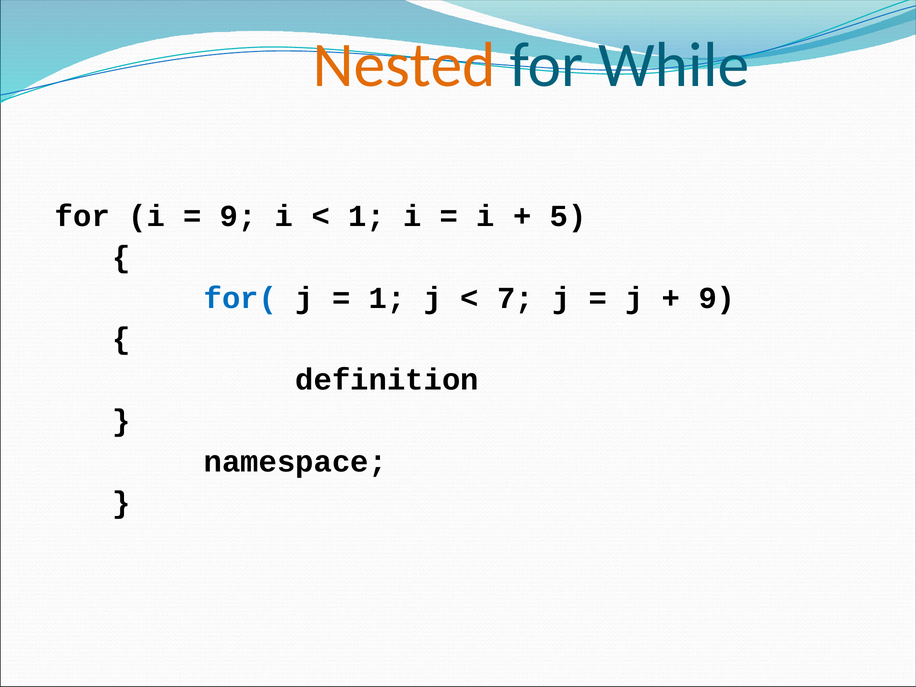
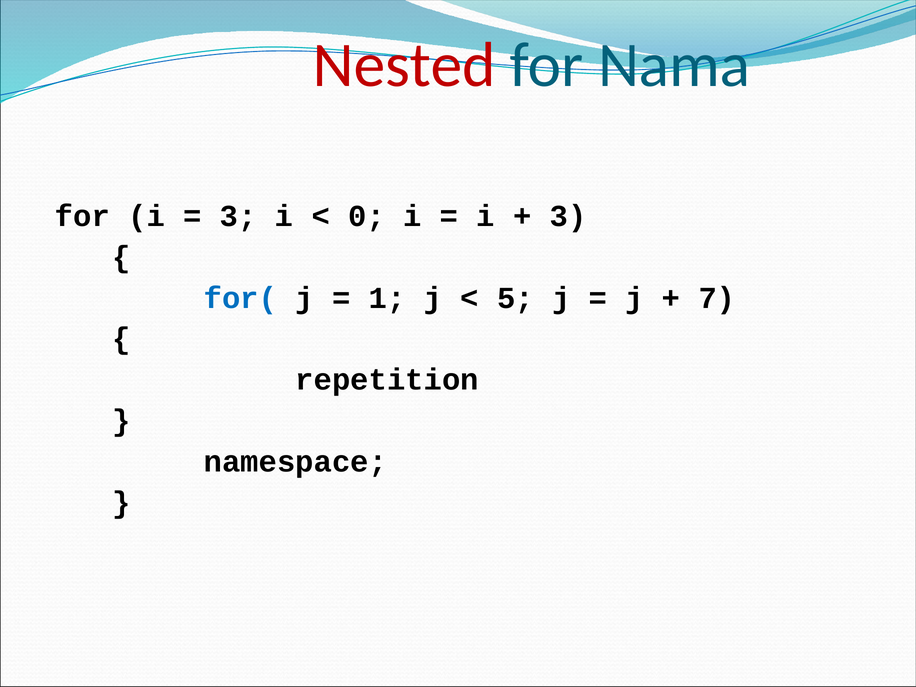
Nested colour: orange -> red (404, 65)
While: While -> Nama (674, 65)
9: 9 -> 3 (238, 216)
1: 1 -> 0 (367, 216)
5: 5 -> 3 (568, 216)
7: 7 -> 5 (515, 298)
9: 9 -> 7 (717, 298)
definition: definition -> repetition (387, 380)
